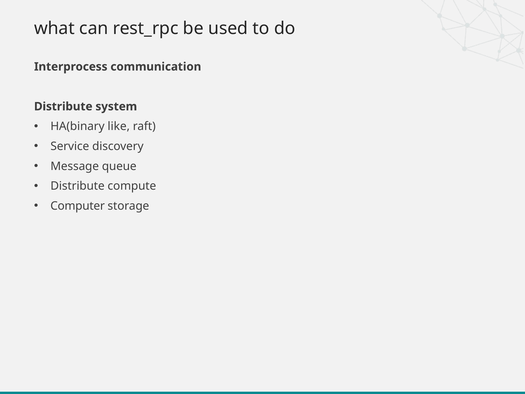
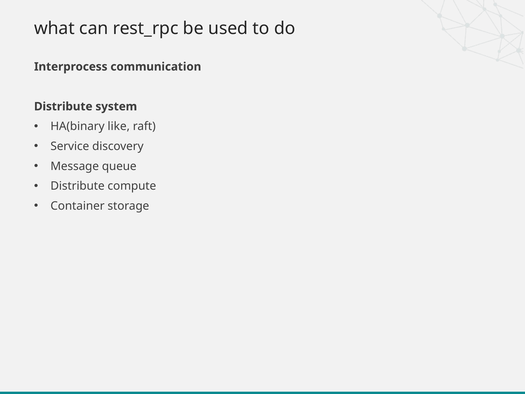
Computer: Computer -> Container (78, 206)
